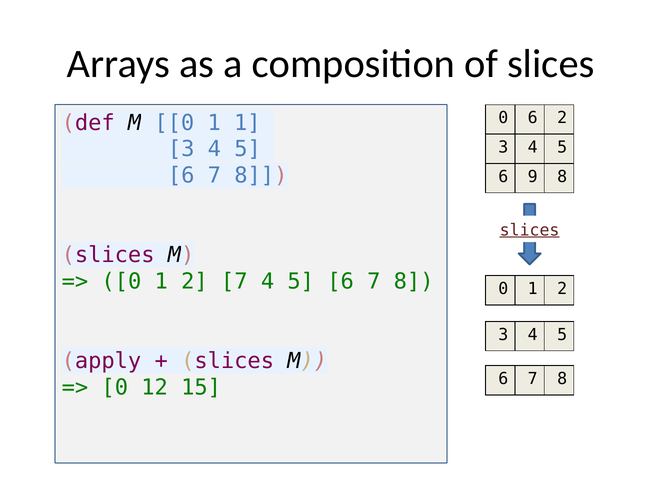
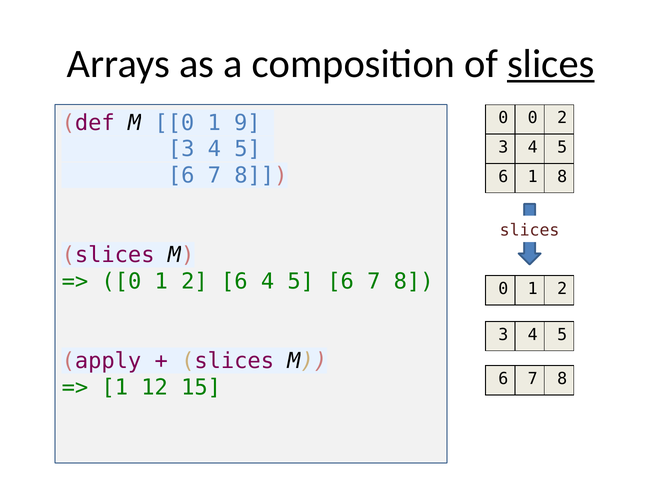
slices underline: none -> present (551, 64)
0 6: 6 -> 0 (533, 118)
1 1: 1 -> 9 (247, 123)
6 9: 9 -> 1 (533, 177)
slices underline: present -> none (530, 230)
2 7: 7 -> 6 (234, 282)
0: 0 -> 1 (115, 388)
